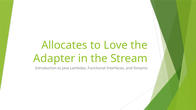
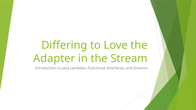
Allocates: Allocates -> Differing (64, 45)
